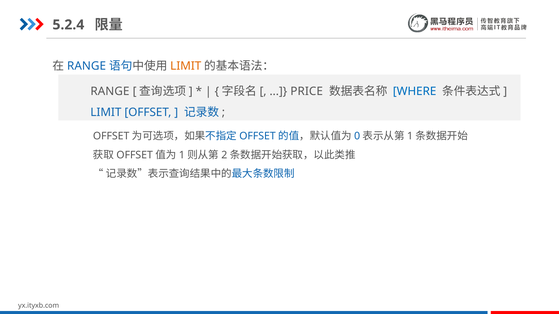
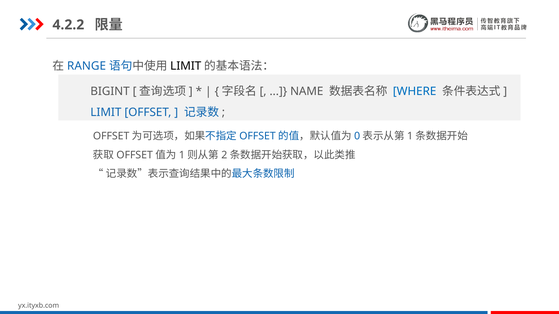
5.2.4: 5.2.4 -> 4.2.2 (68, 25)
LIMIT colour: orange -> black (186, 66)
RANGE: RANGE -> BIGINT (110, 91)
PRICE: PRICE -> NAME (307, 91)
